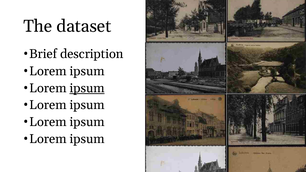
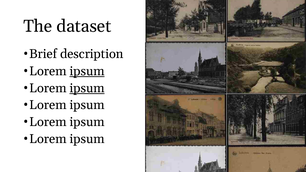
ipsum underline: none -> present (87, 71)
